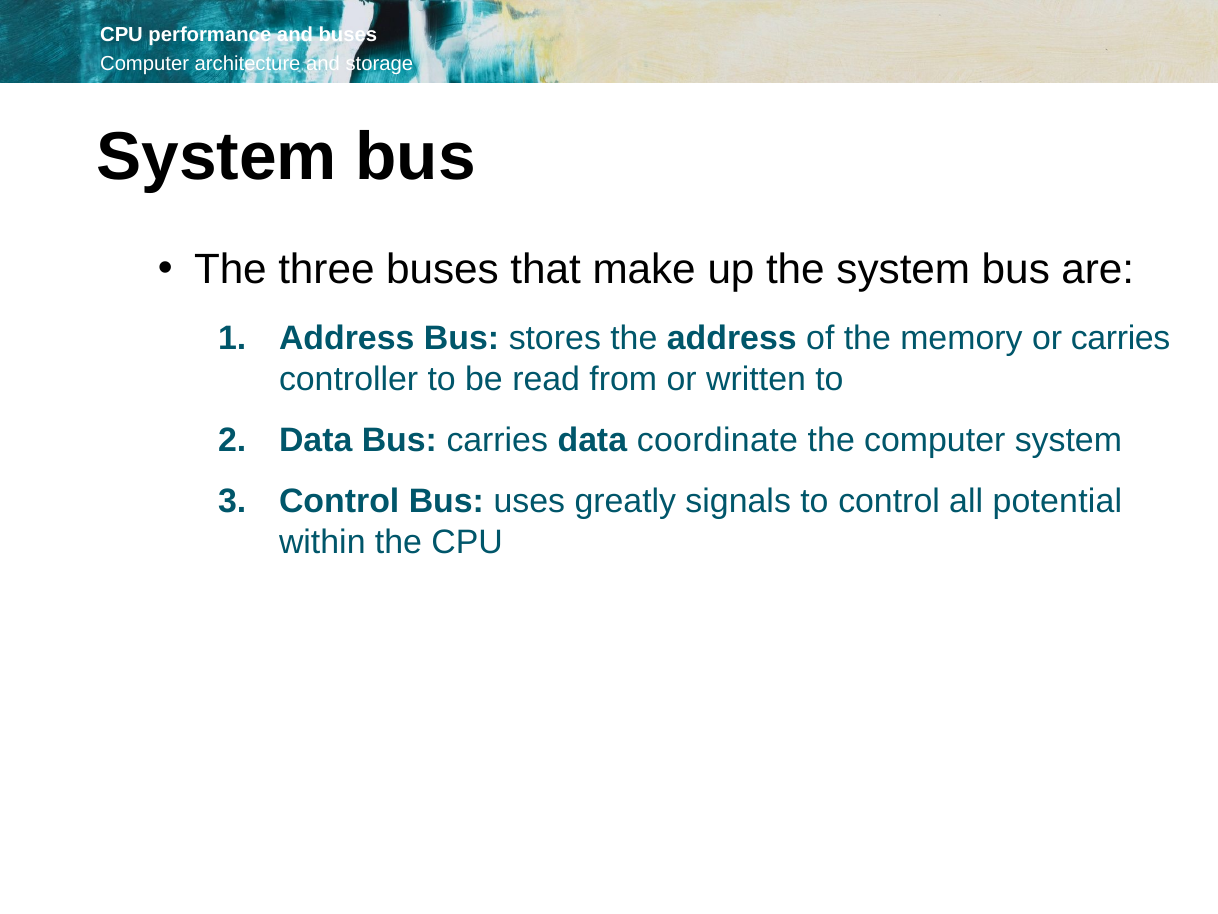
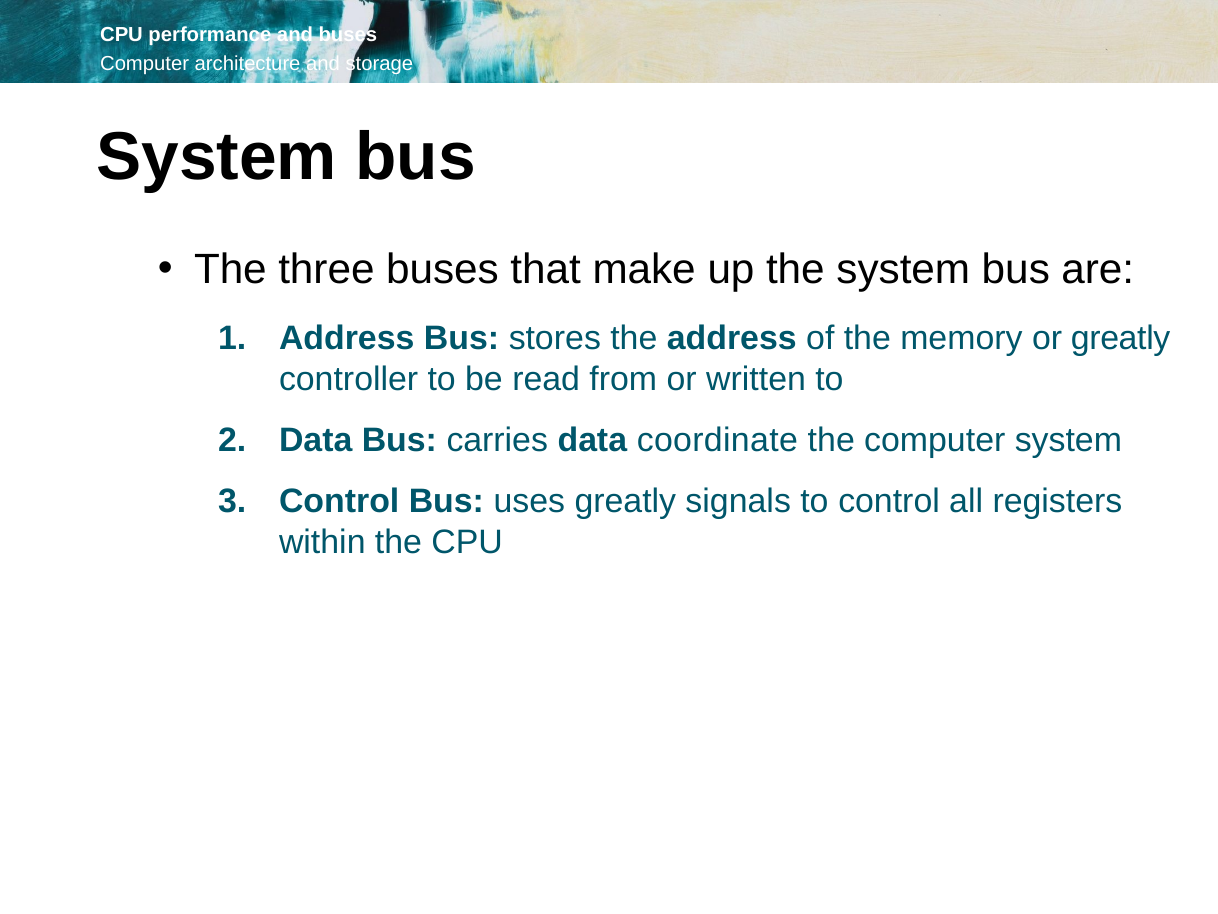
or carries: carries -> greatly (1121, 339)
potential: potential -> registers (1057, 501)
